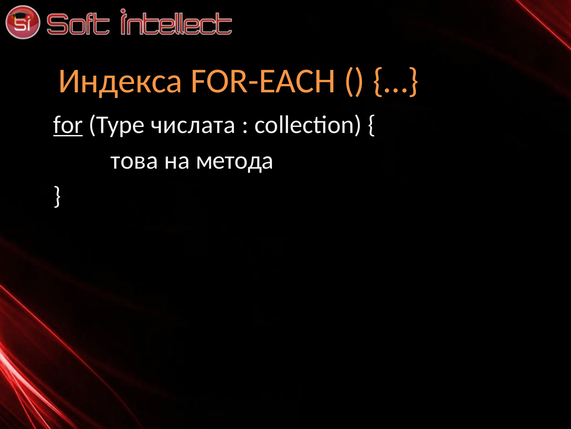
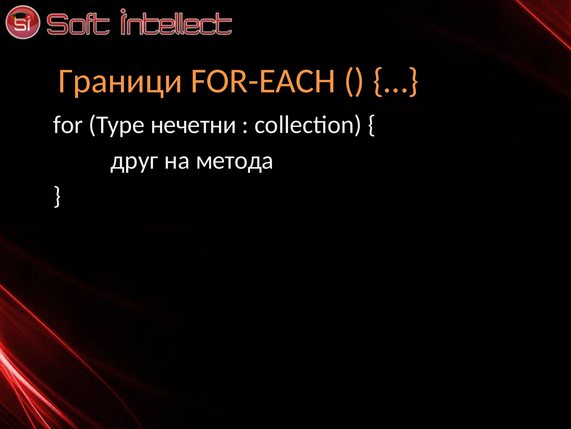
Индекса: Индекса -> Граници (120, 81)
for underline: present -> none (68, 125)
числата: числата -> нечетни (193, 125)
това: това -> друг (134, 160)
